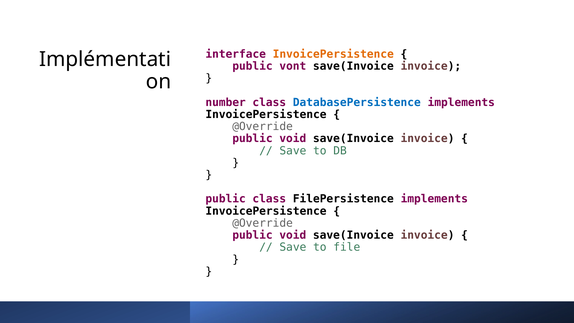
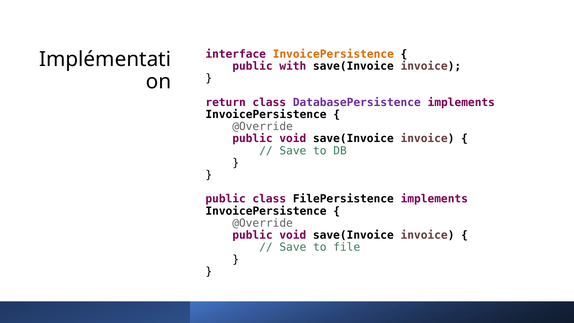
vont: vont -> with (293, 66)
number: number -> return (226, 102)
DatabasePersistence colour: blue -> purple (357, 102)
